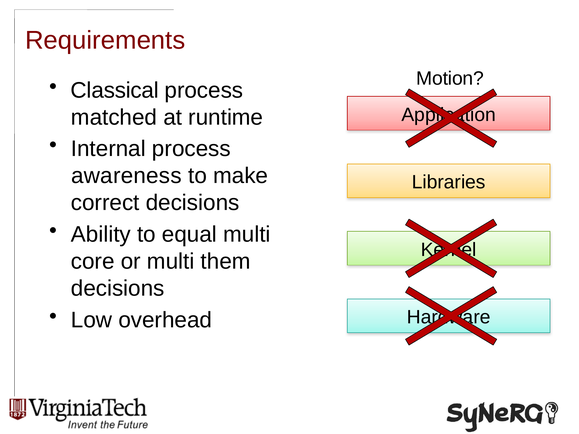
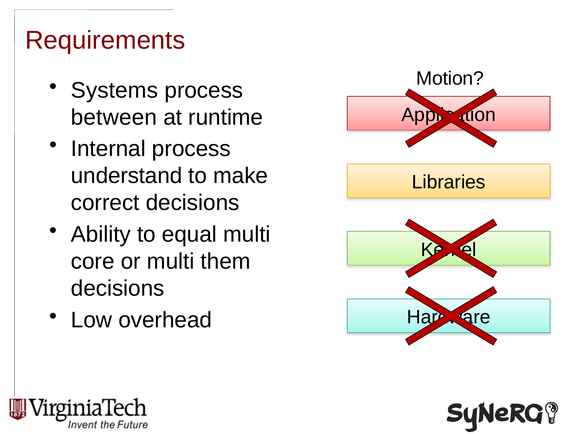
Classical: Classical -> Systems (115, 90)
matched: matched -> between (114, 117)
awareness: awareness -> understand (127, 176)
